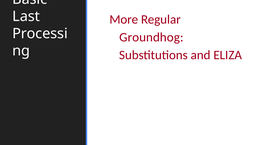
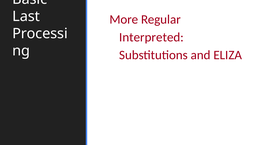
Groundhog: Groundhog -> Interpreted (151, 37)
